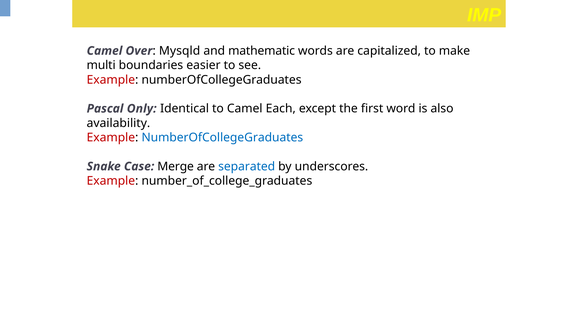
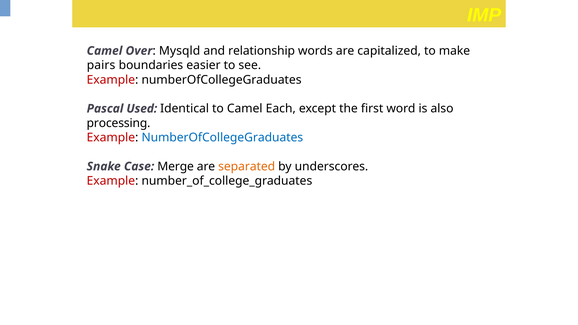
mathematic: mathematic -> relationship (262, 51)
multi: multi -> pairs (101, 65)
Only: Only -> Used (142, 109)
availability: availability -> processing (118, 123)
separated colour: blue -> orange (247, 166)
